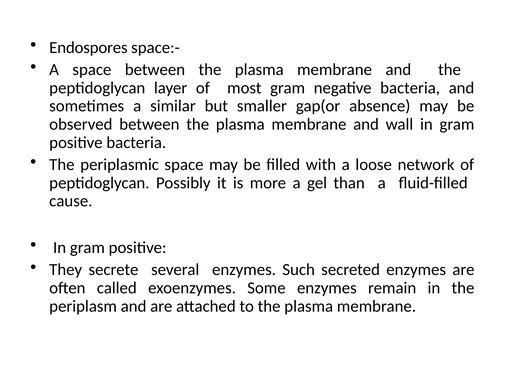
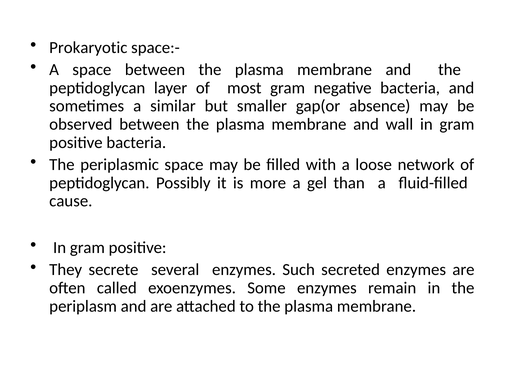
Endospores: Endospores -> Prokaryotic (88, 47)
